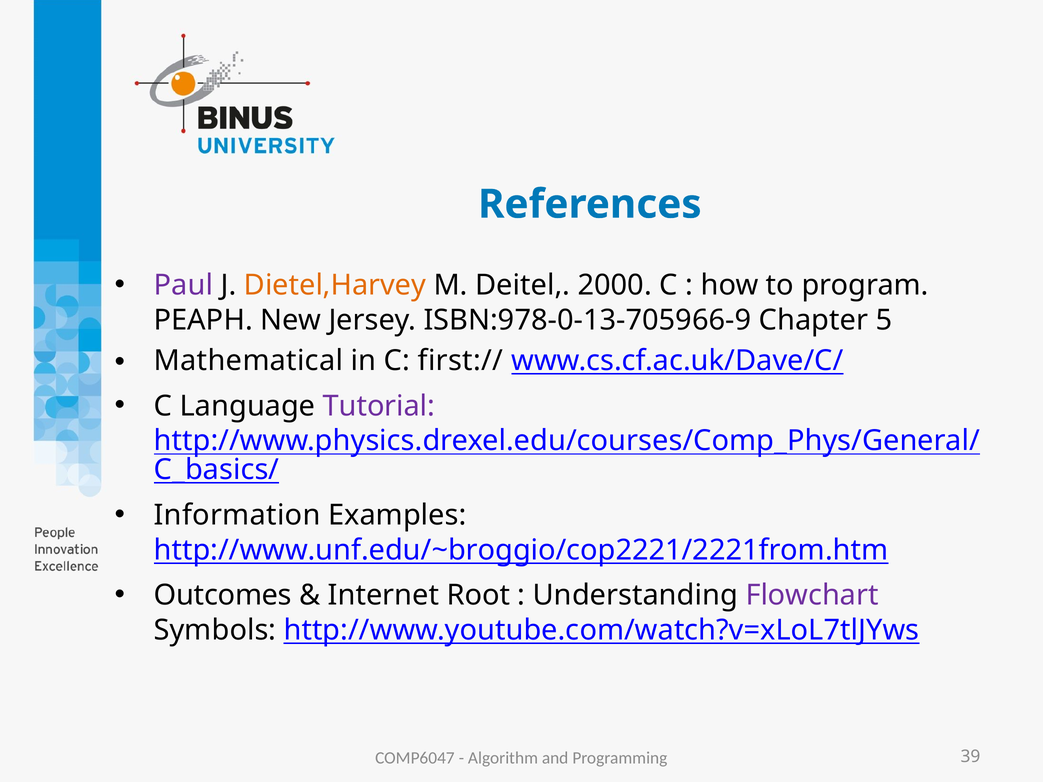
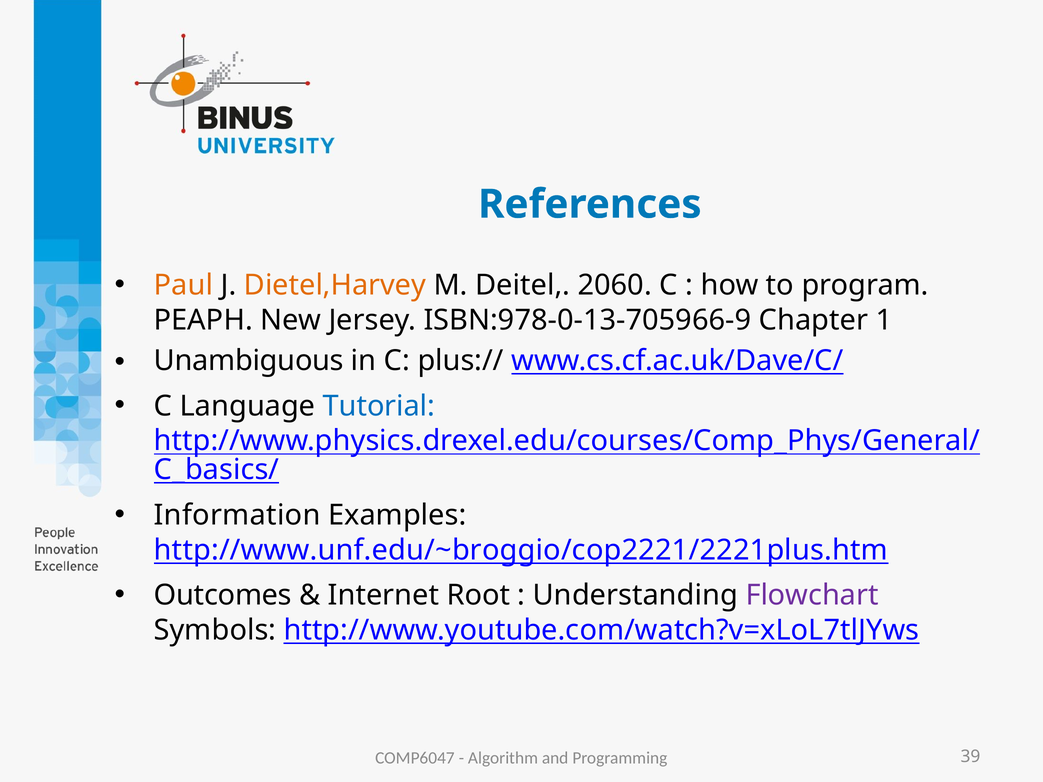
Paul colour: purple -> orange (183, 285)
2000: 2000 -> 2060 (615, 285)
5: 5 -> 1 (884, 320)
Mathematical: Mathematical -> Unambiguous (249, 361)
first://: first:// -> plus:// (461, 361)
Tutorial colour: purple -> blue (379, 406)
http://www.unf.edu/~broggio/cop2221/2221from.htm: http://www.unf.edu/~broggio/cop2221/2221from.htm -> http://www.unf.edu/~broggio/cop2221/2221plus.htm (521, 550)
